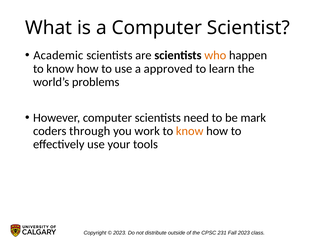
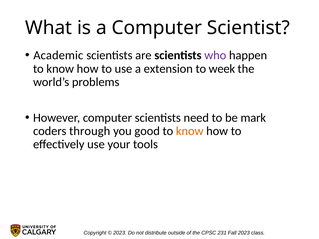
who colour: orange -> purple (215, 55)
approved: approved -> extension (168, 69)
learn: learn -> week (222, 69)
work: work -> good (147, 131)
